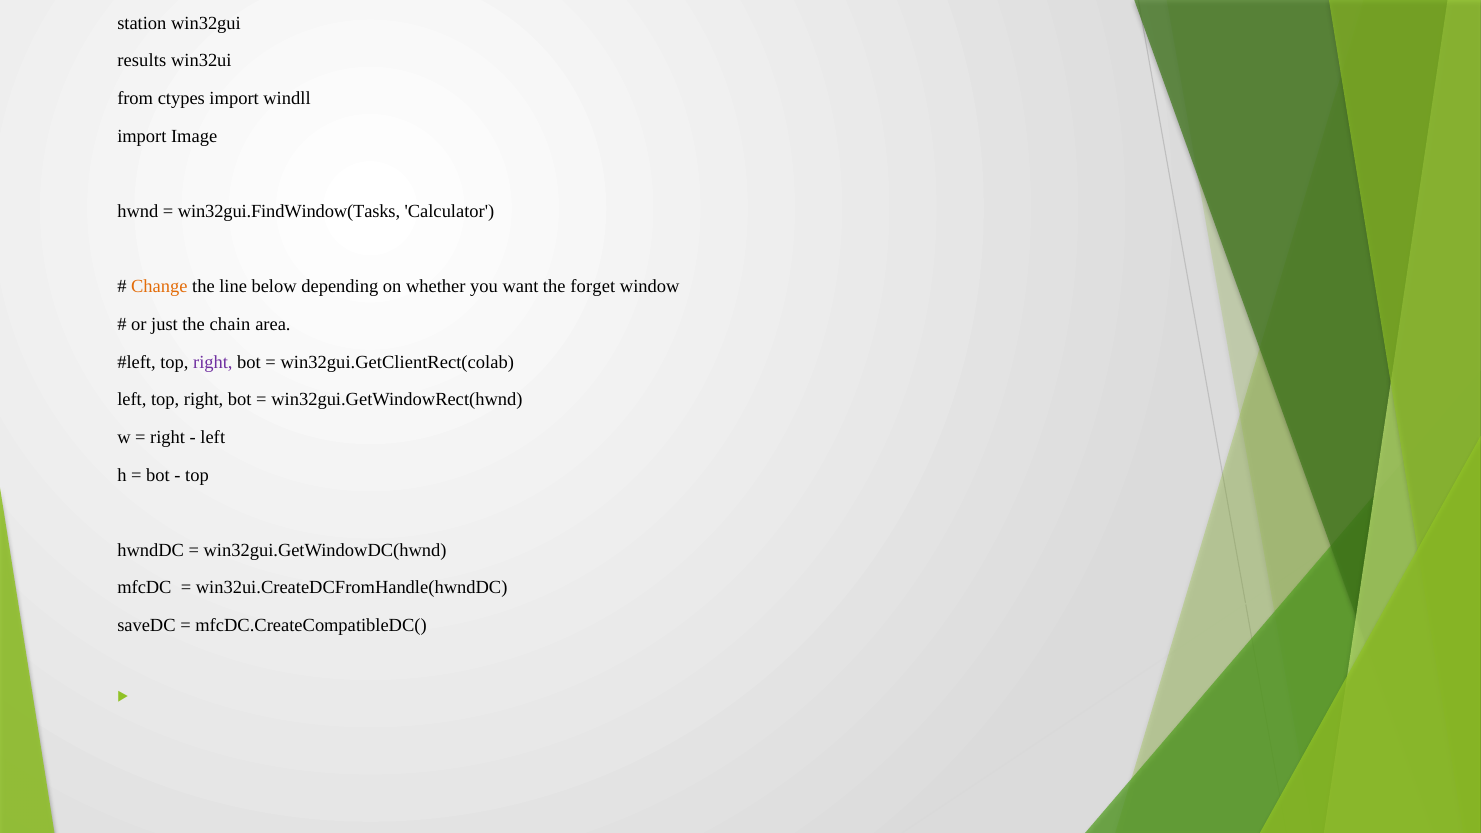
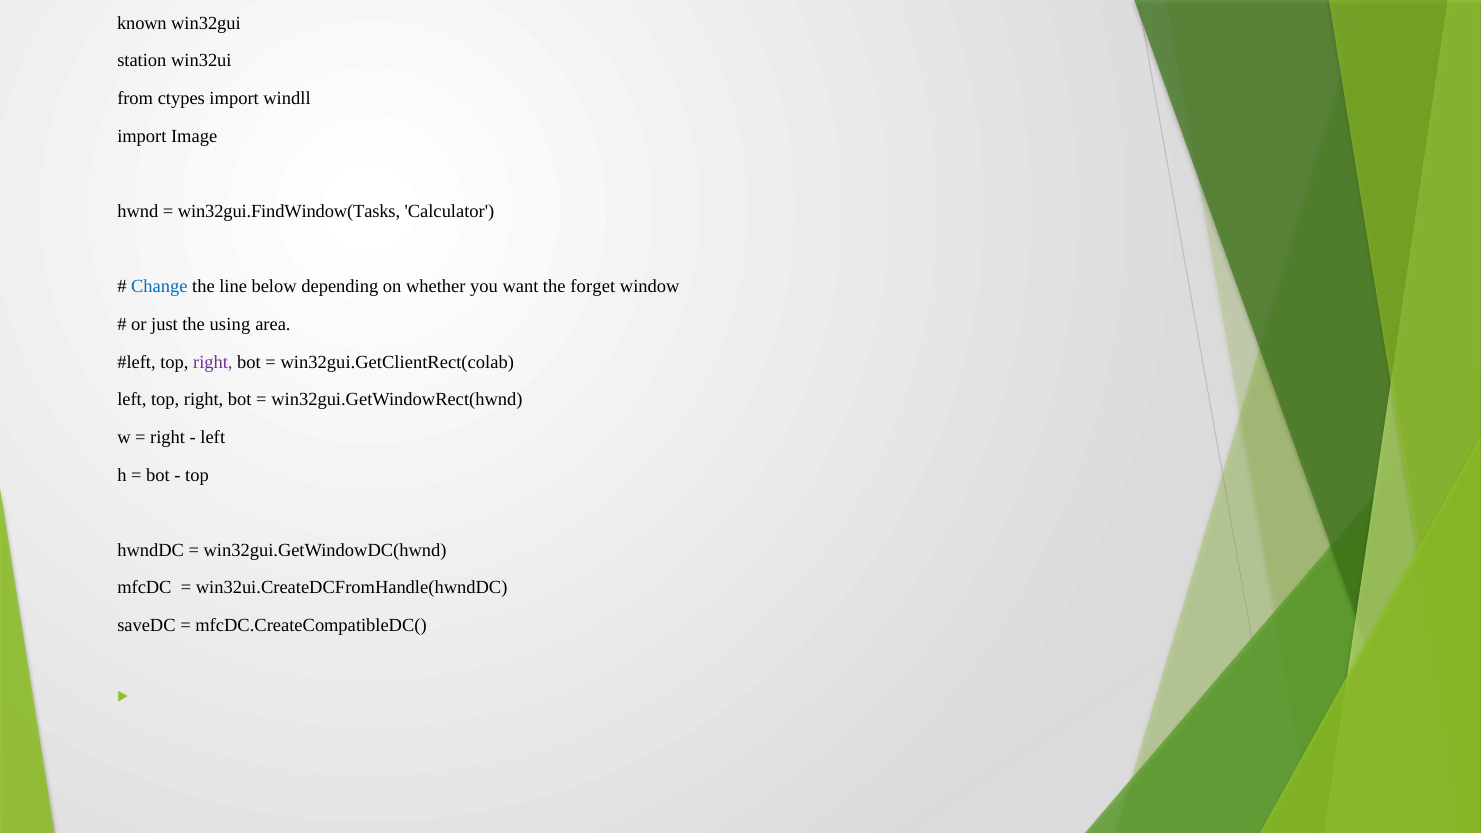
station: station -> known (142, 23)
results: results -> station (142, 61)
Change colour: orange -> blue (159, 287)
chain: chain -> using (230, 324)
